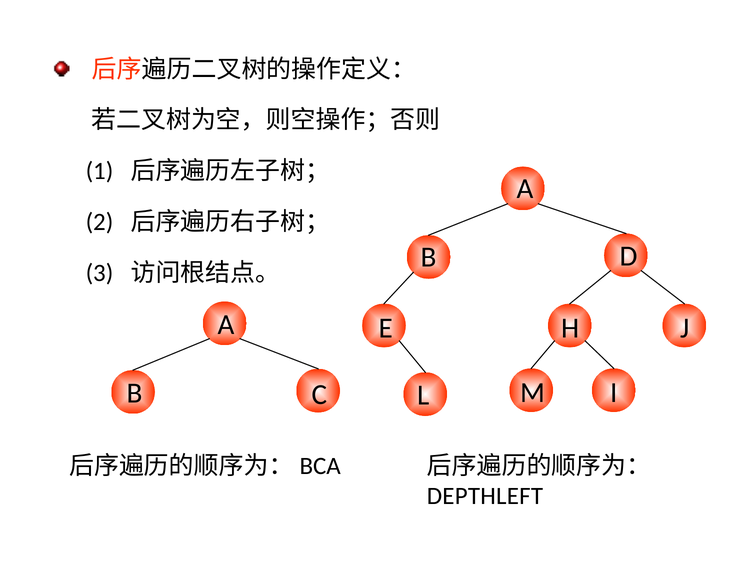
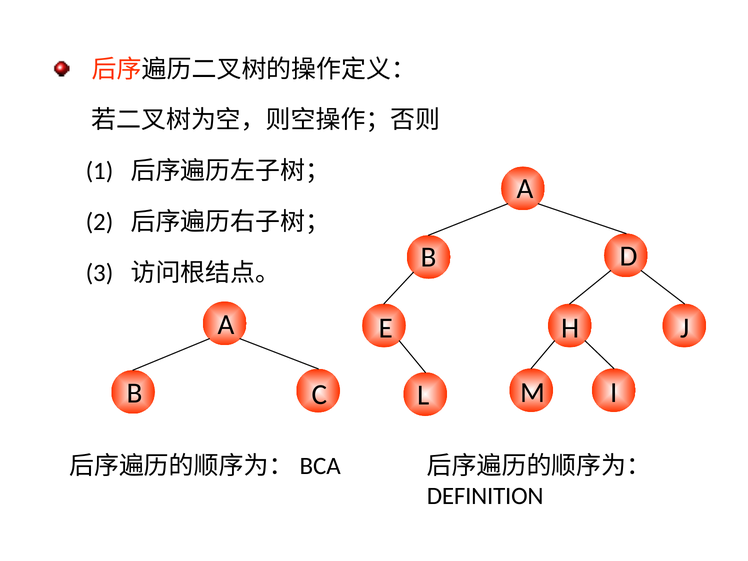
DEPTHLEFT: DEPTHLEFT -> DEFINITION (485, 496)
